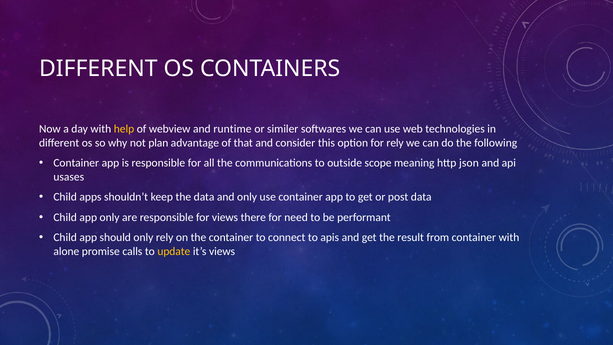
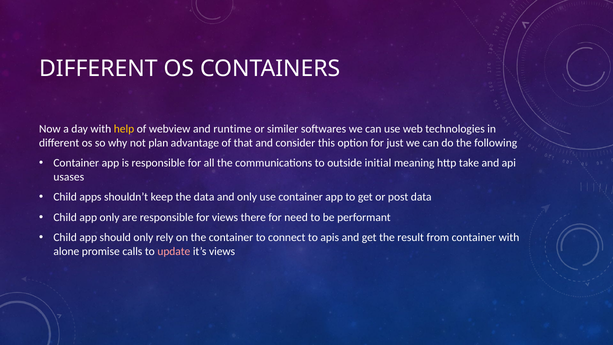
for rely: rely -> just (395, 143)
scope: scope -> initial (378, 163)
json: json -> take (469, 163)
update colour: yellow -> pink (174, 251)
